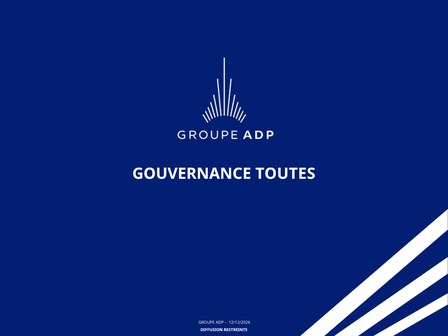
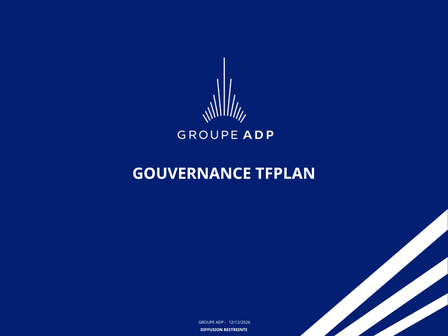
TOUTES: TOUTES -> TFPLAN (285, 174)
